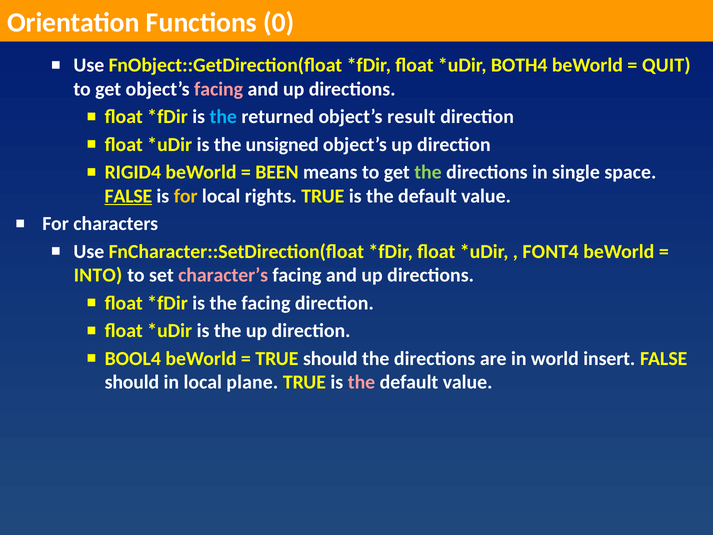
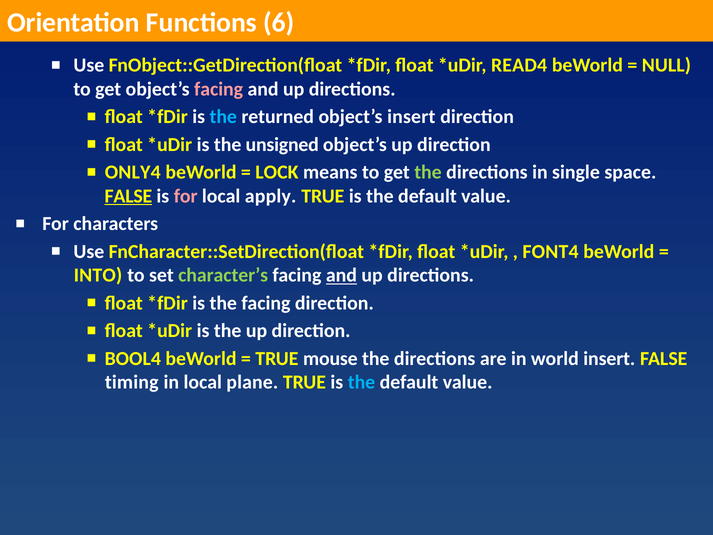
0: 0 -> 6 (279, 23)
BOTH4: BOTH4 -> READ4 (519, 65)
QUIT: QUIT -> NULL (666, 65)
object’s result: result -> insert (411, 117)
RIGID4: RIGID4 -> ONLY4 (133, 172)
BEEN: BEEN -> LOCK (277, 172)
for colour: yellow -> pink (186, 196)
rights: rights -> apply (271, 196)
character’s colour: pink -> light green (223, 275)
and underline: none -> present (341, 275)
TRUE should: should -> mouse (330, 358)
should: should -> timing (132, 382)
the colour: pink -> light blue (361, 382)
